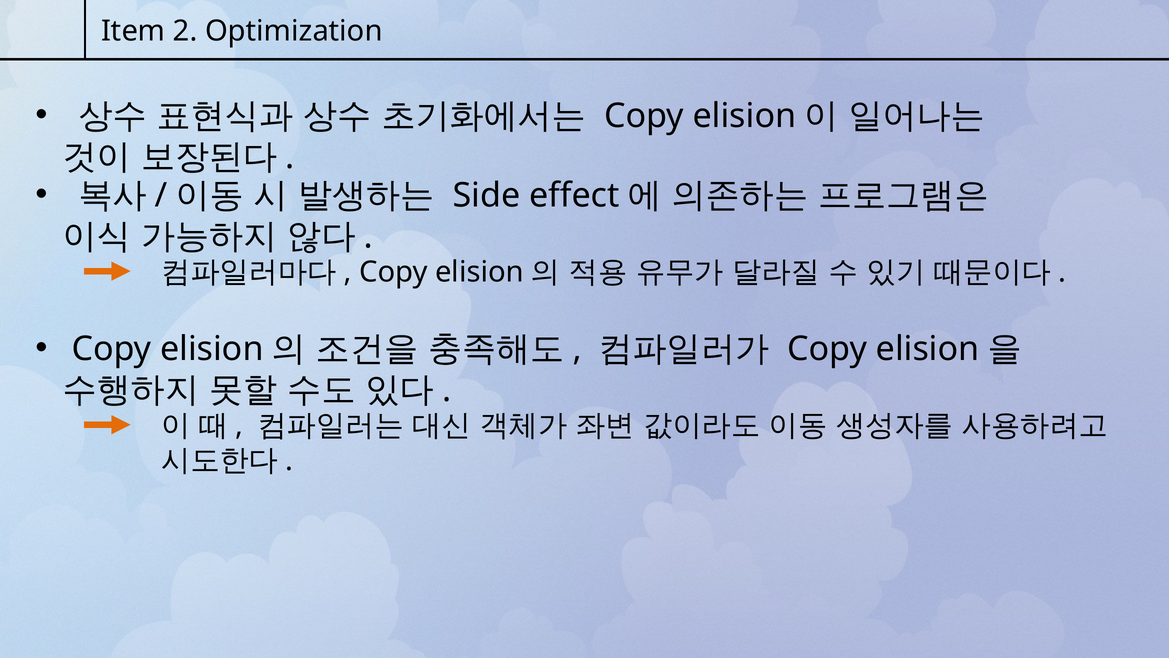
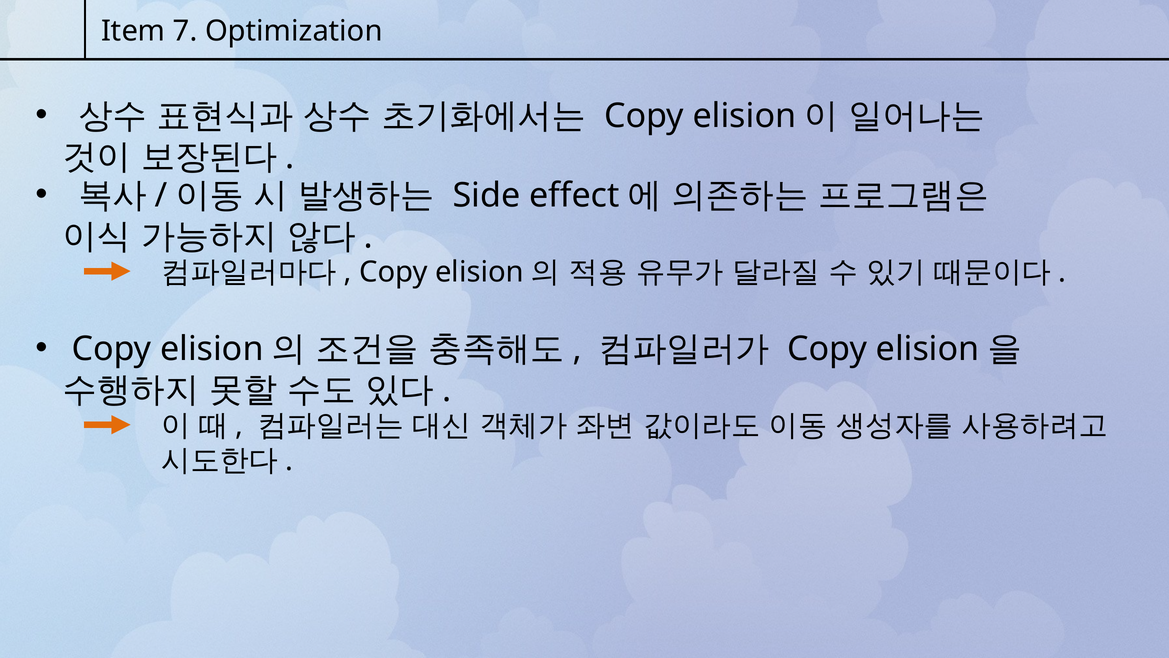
2: 2 -> 7 (185, 31)
